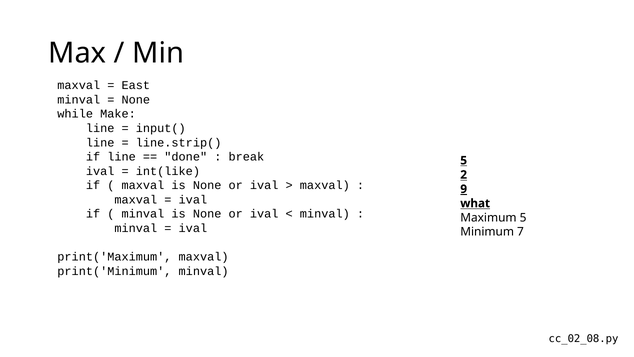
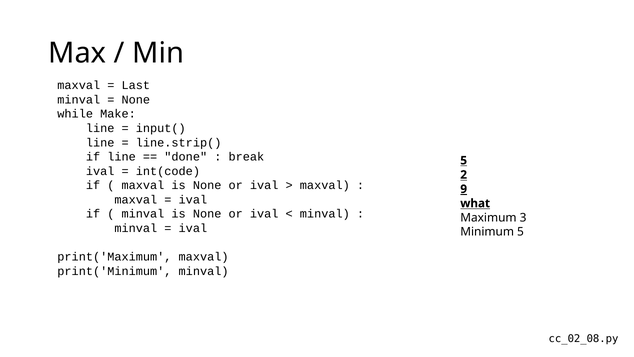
East: East -> Last (136, 85)
int(like: int(like -> int(code (168, 171)
Maximum 5: 5 -> 3 (523, 217)
Minimum 7: 7 -> 5 (521, 232)
